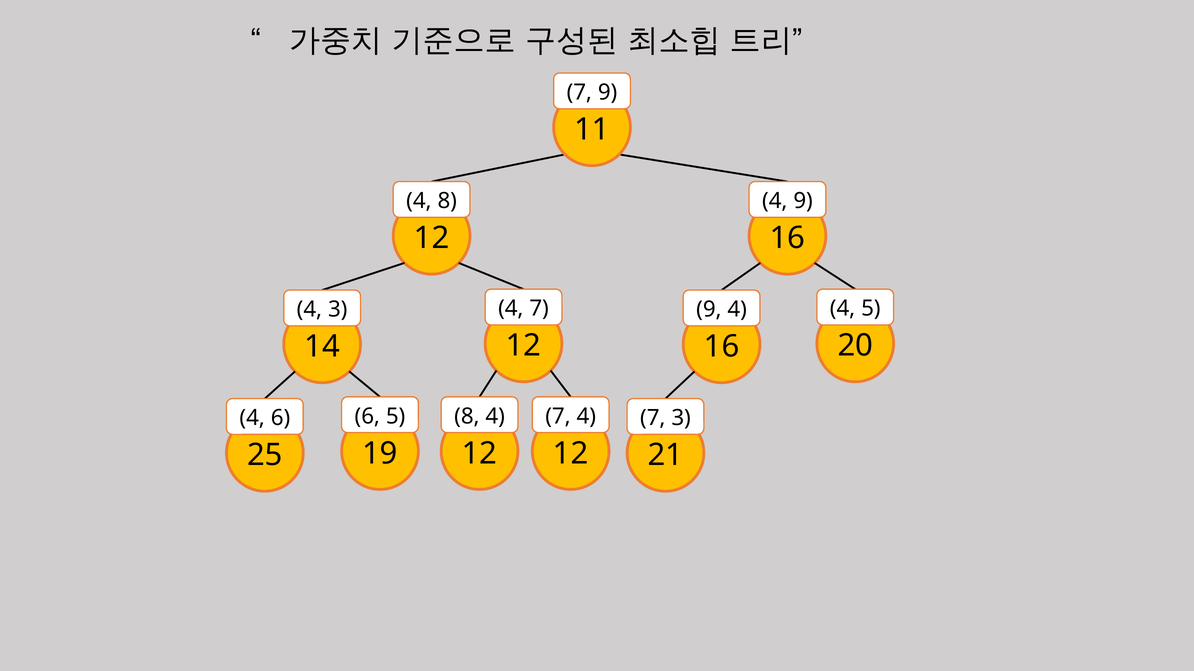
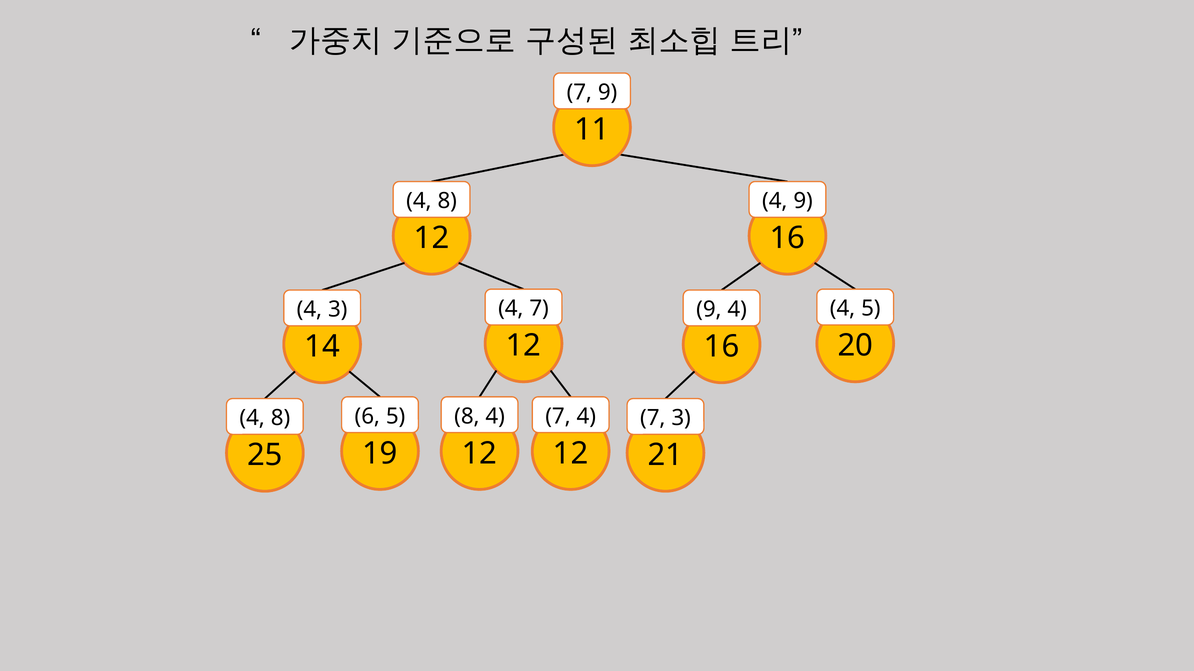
6: 6 -> 8 (280, 418)
